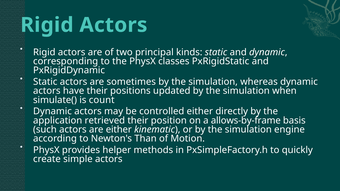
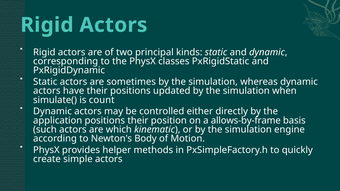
application retrieved: retrieved -> positions (105, 121)
are either: either -> which (119, 130)
Than: Than -> Body (146, 139)
